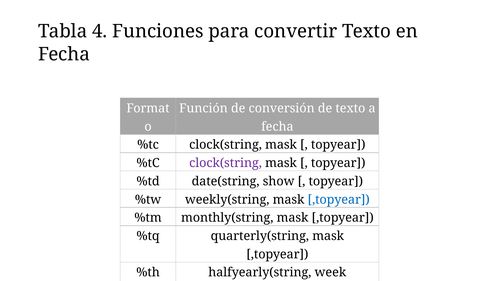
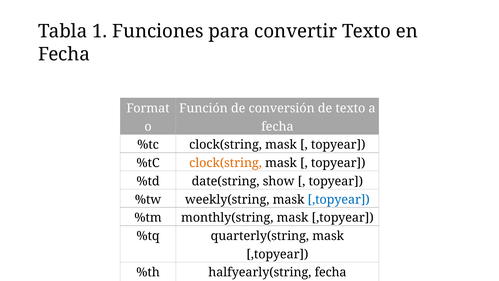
4: 4 -> 1 (100, 31)
clock(string colour: purple -> orange (226, 163)
halfyearly(string week: week -> fecha (331, 272)
